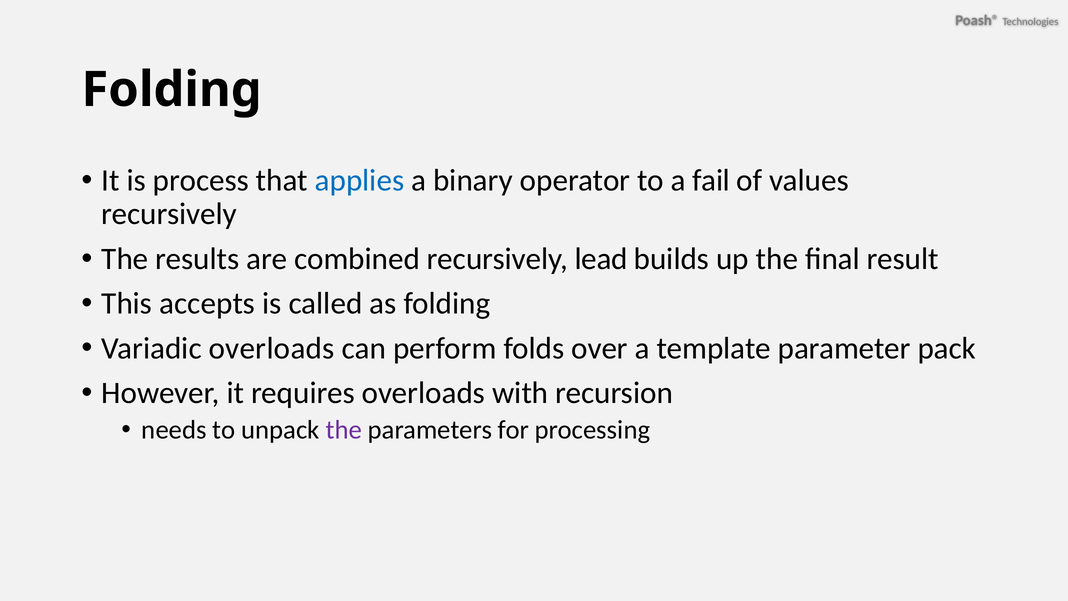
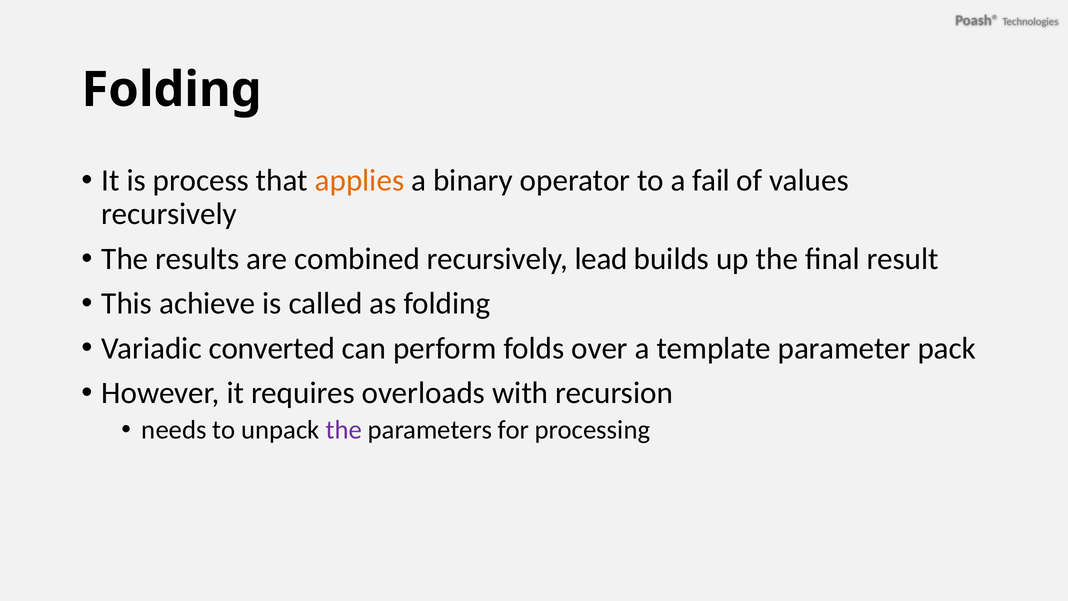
applies colour: blue -> orange (359, 181)
accepts: accepts -> achieve (207, 304)
Variadic overloads: overloads -> converted (272, 348)
